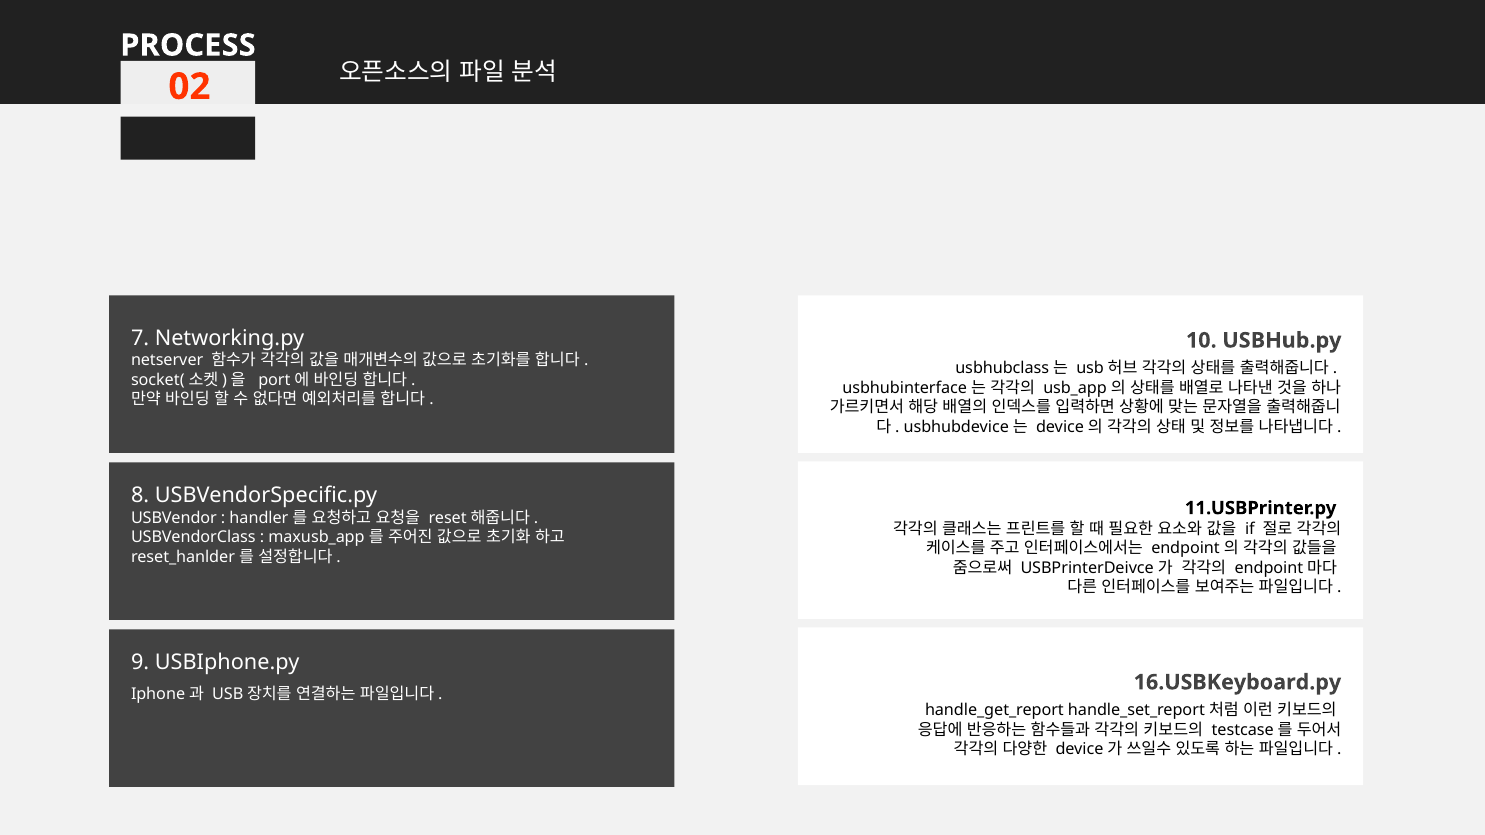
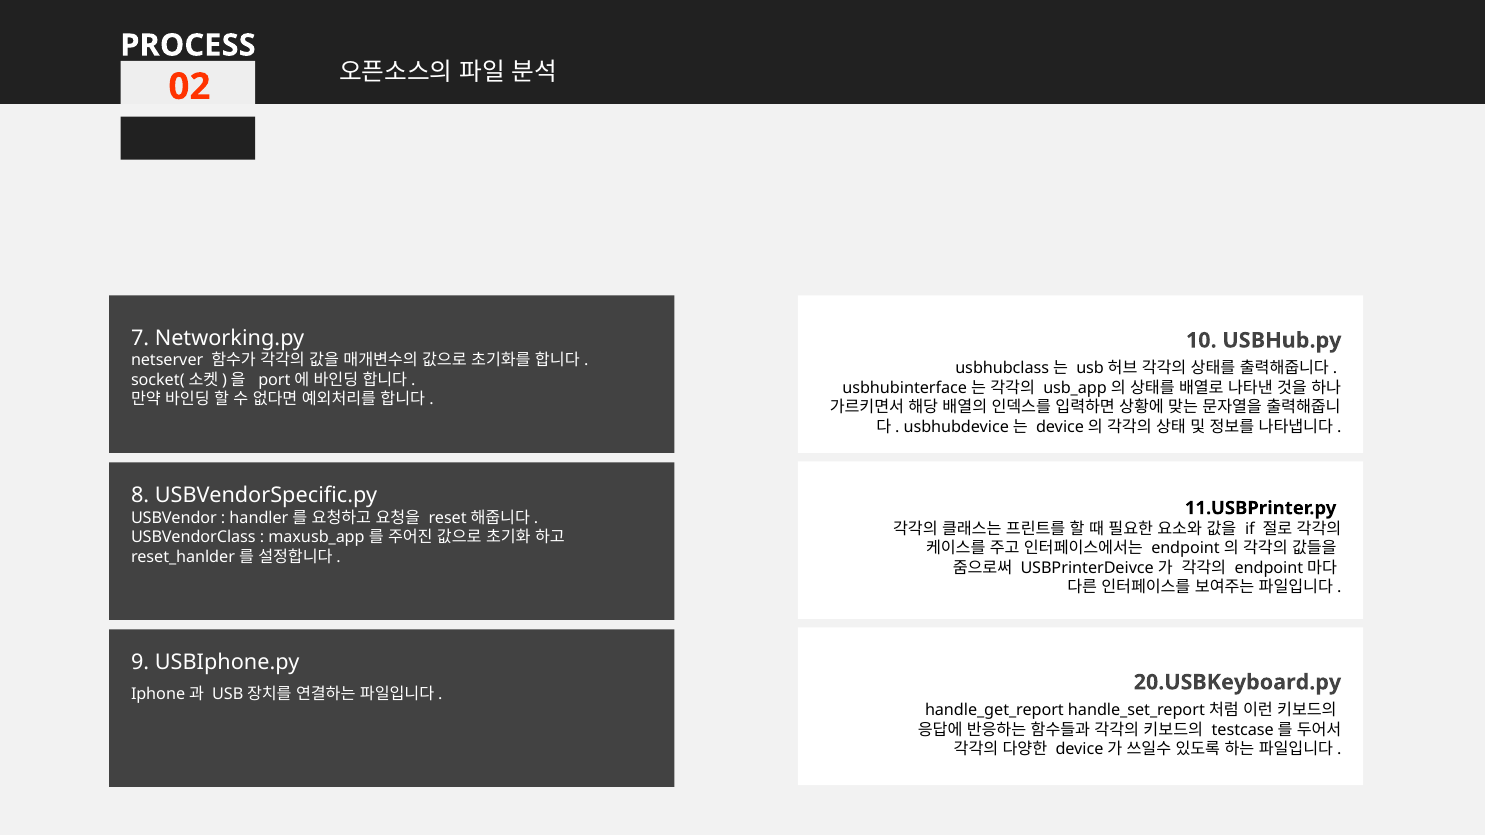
16.USBKeyboard.py: 16.USBKeyboard.py -> 20.USBKeyboard.py (1237, 683)
